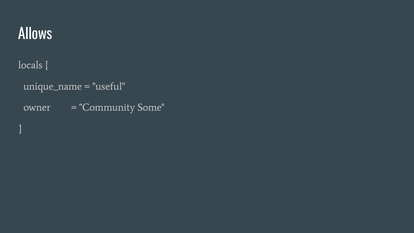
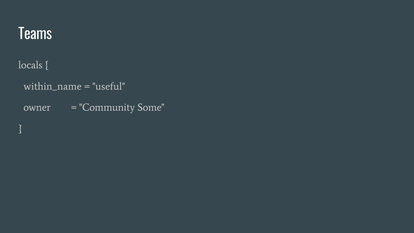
Allows: Allows -> Teams (35, 34)
unique_name: unique_name -> within_name (53, 86)
